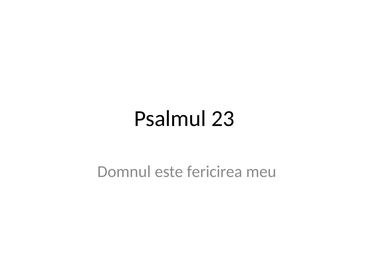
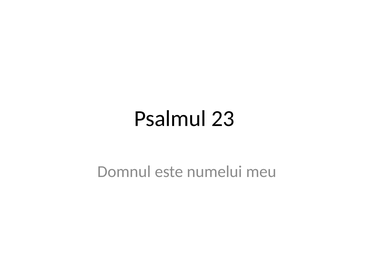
fericirea: fericirea -> numelui (215, 172)
